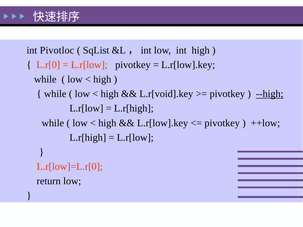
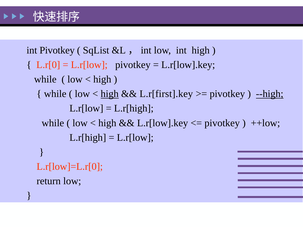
int Pivotloc: Pivotloc -> Pivotkey (57, 50)
high underline: none -> present (110, 94)
L.r[void].key: L.r[void].key -> L.r[first].key (166, 94)
